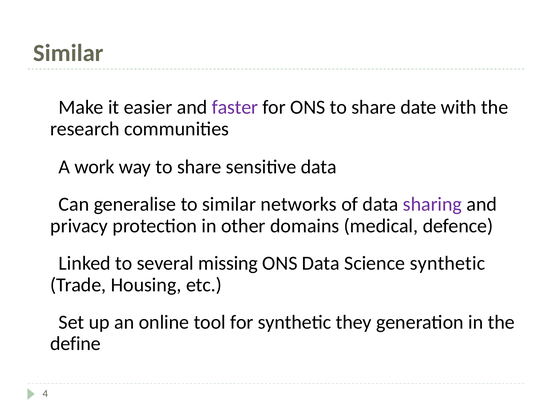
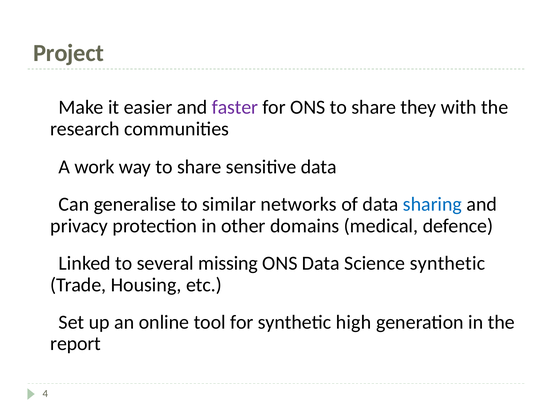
Similar: Similar -> Project (69, 53)
date: date -> they (418, 107)
sharing colour: purple -> blue (432, 204)
they: they -> high (354, 322)
define: define -> report (76, 344)
